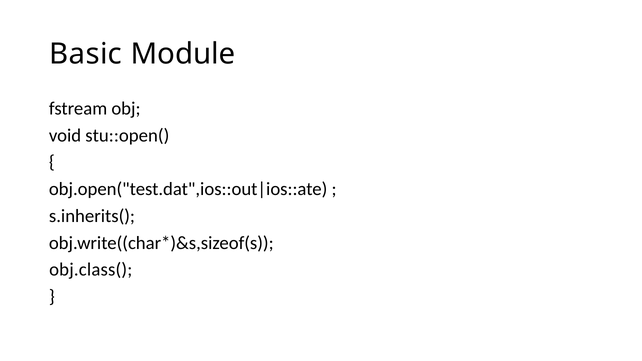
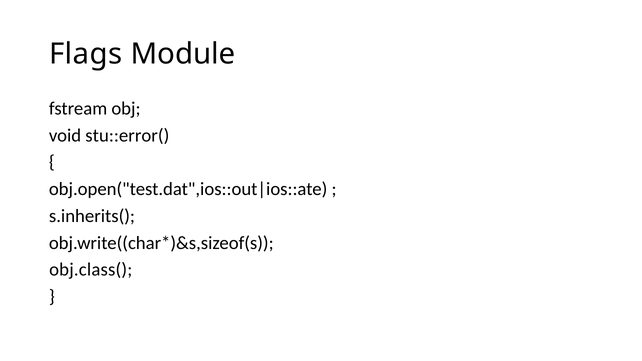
Basic: Basic -> Flags (86, 54)
stu::open(: stu::open( -> stu::error( (127, 135)
